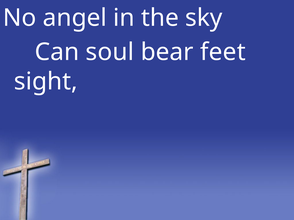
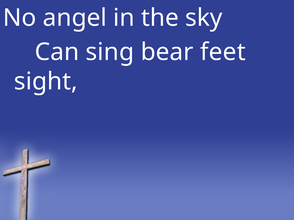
soul: soul -> sing (110, 52)
